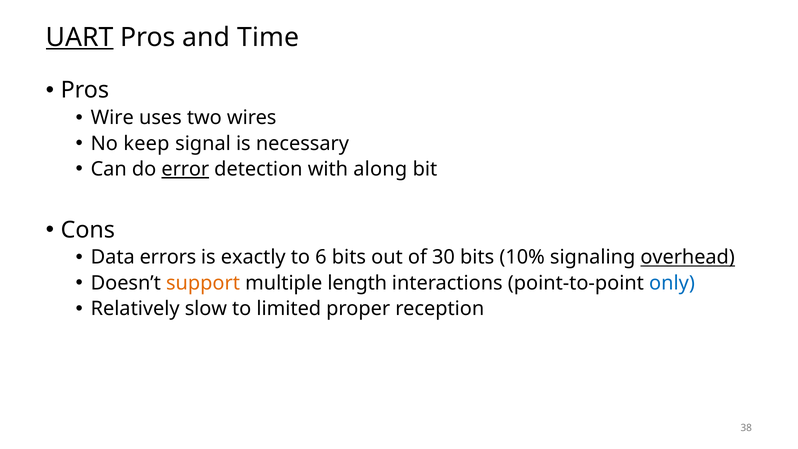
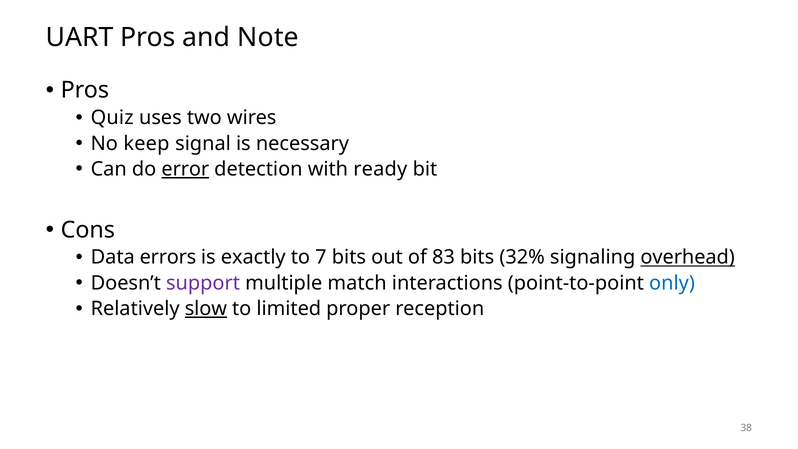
UART underline: present -> none (80, 37)
Time: Time -> Note (268, 37)
Wire: Wire -> Quiz (112, 118)
along: along -> ready (380, 169)
6: 6 -> 7 (321, 257)
30: 30 -> 83 (443, 257)
10%: 10% -> 32% (522, 257)
support colour: orange -> purple (203, 283)
length: length -> match (357, 283)
slow underline: none -> present (206, 309)
